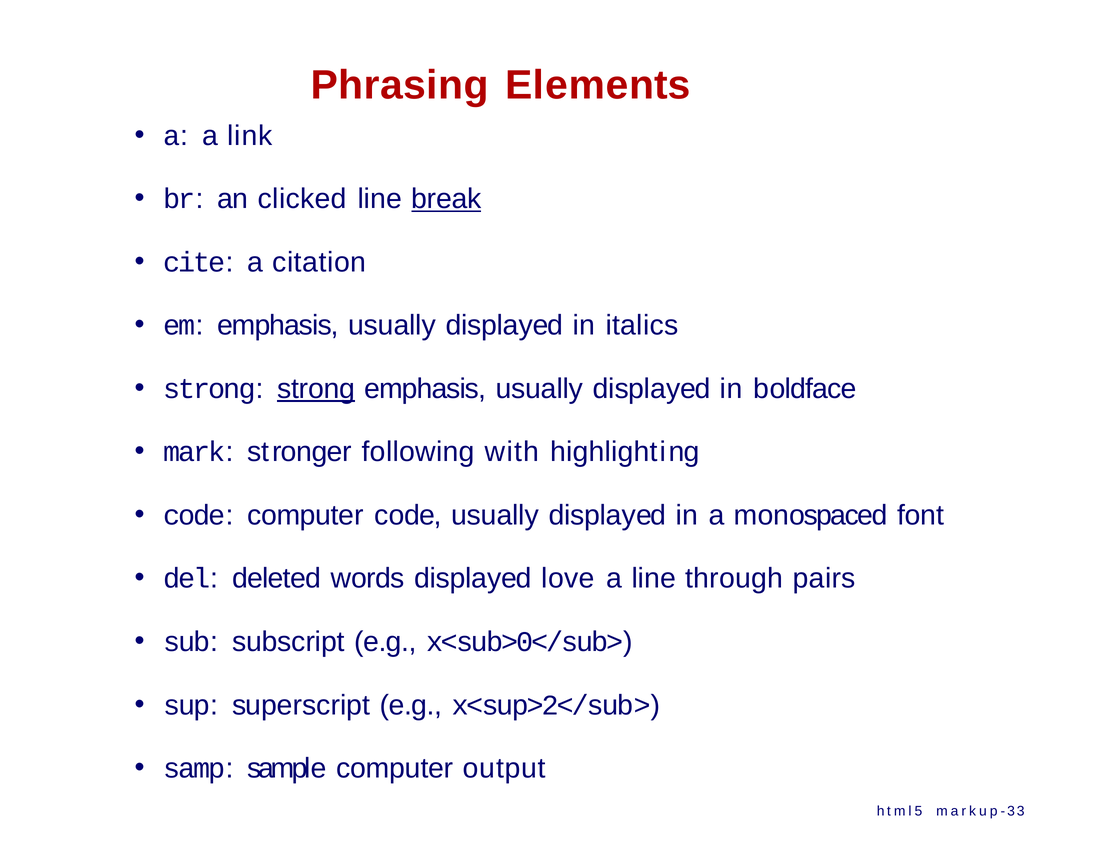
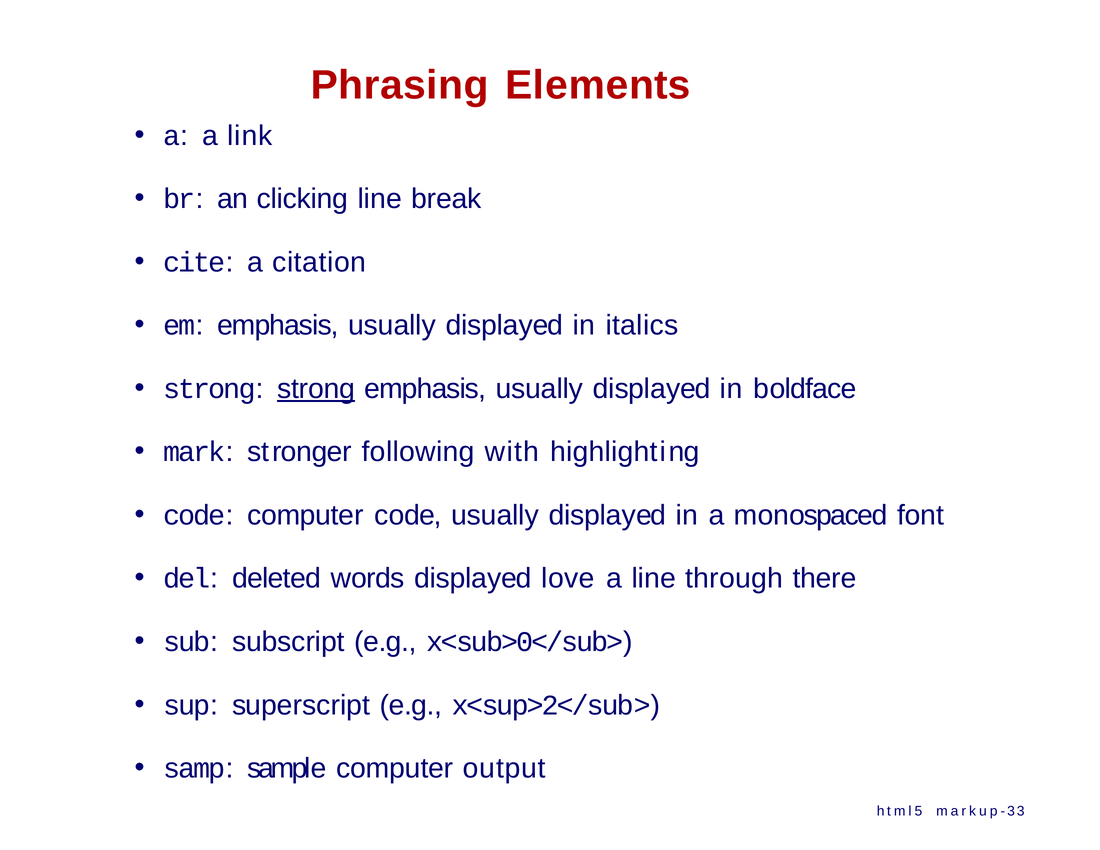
clicked: clicked -> clicking (303, 199)
break underline: present -> none (446, 199)
pairs: pairs -> there (825, 579)
